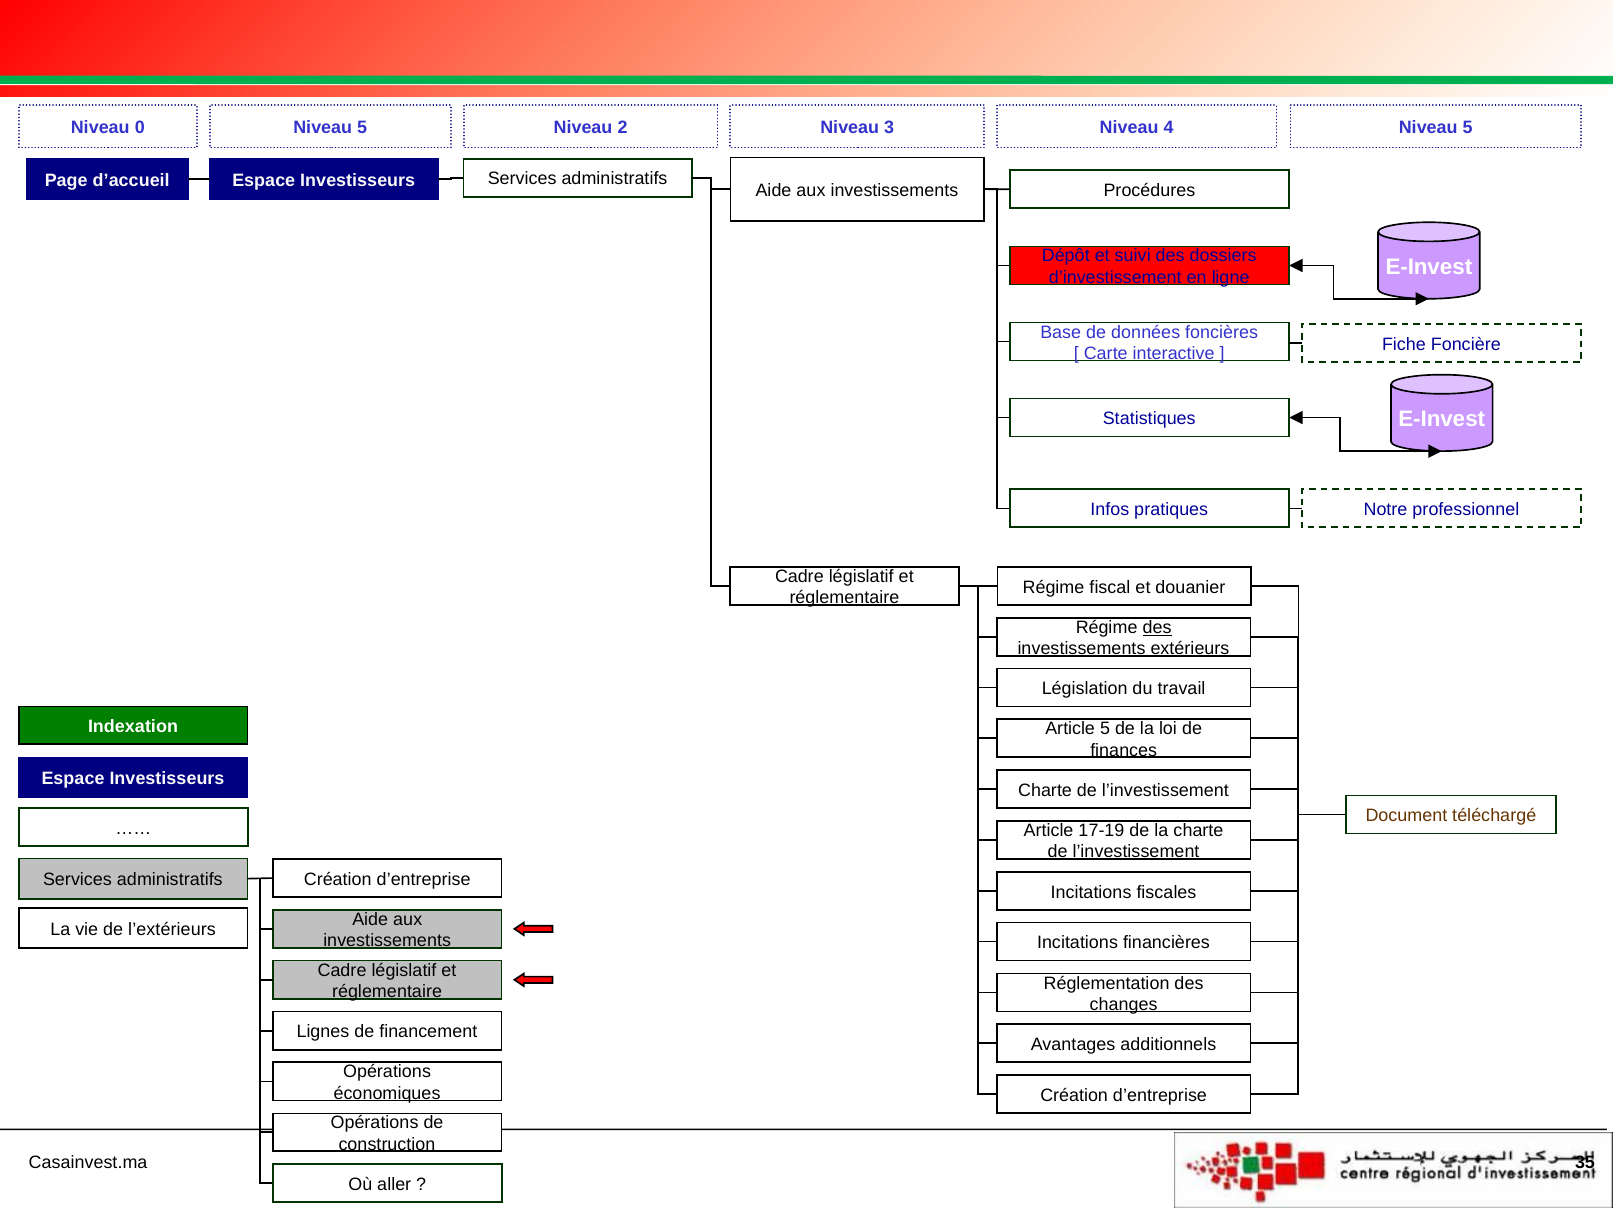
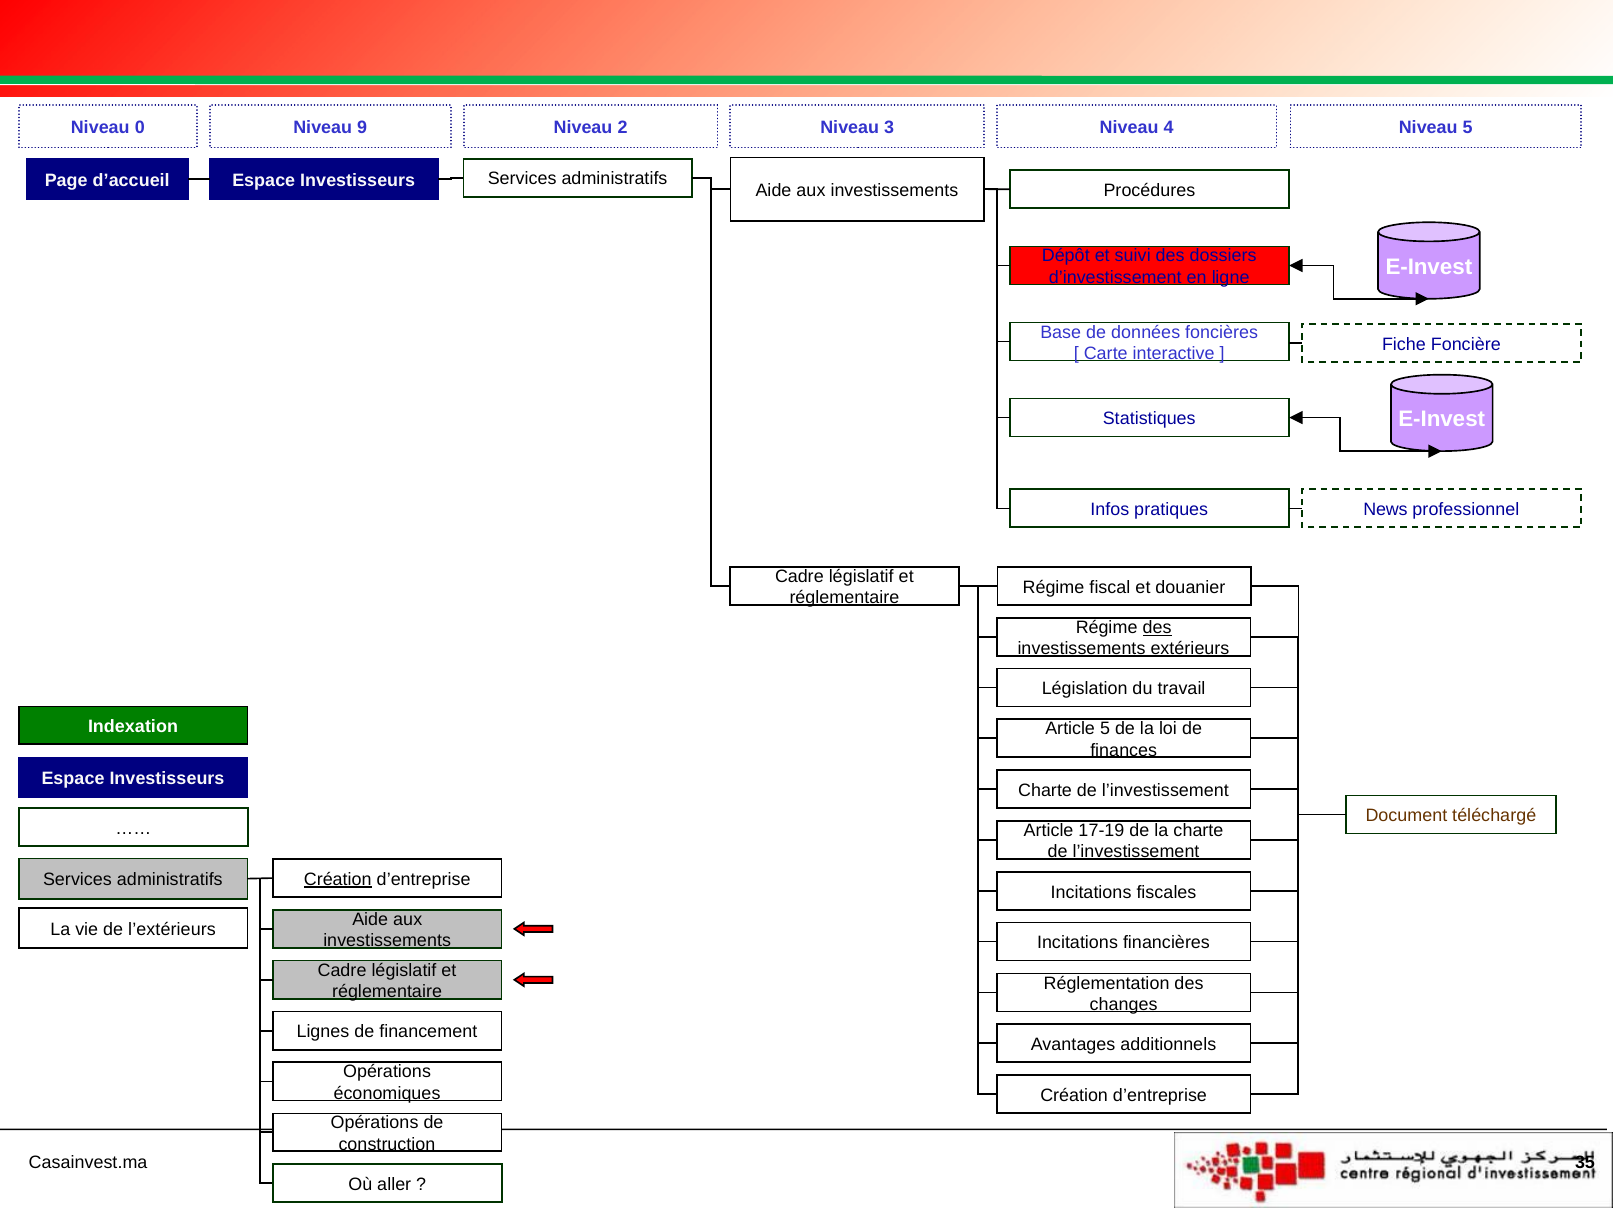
0 Niveau 5: 5 -> 9 (362, 128)
Notre: Notre -> News (1386, 509)
Création underline: none -> present (338, 879)
